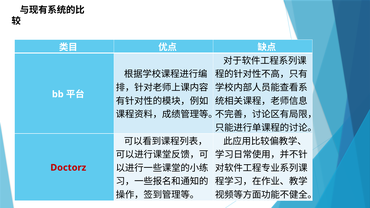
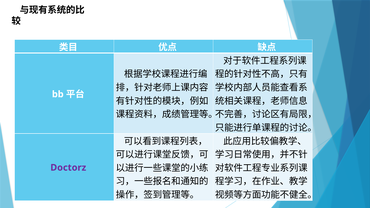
Doctorz colour: red -> purple (68, 168)
